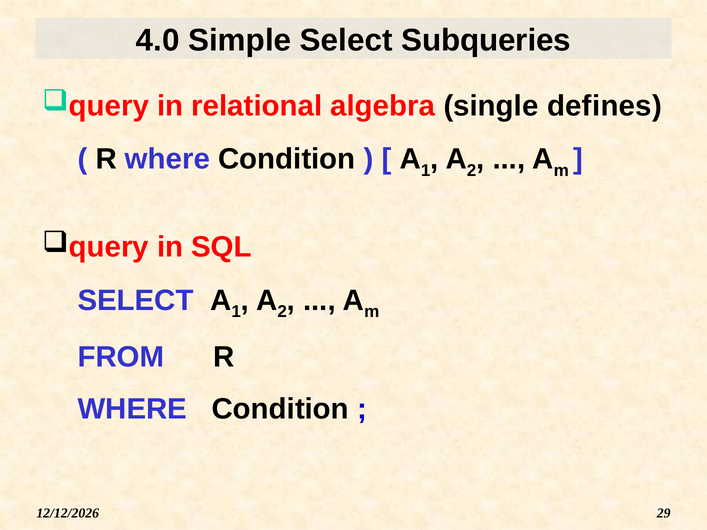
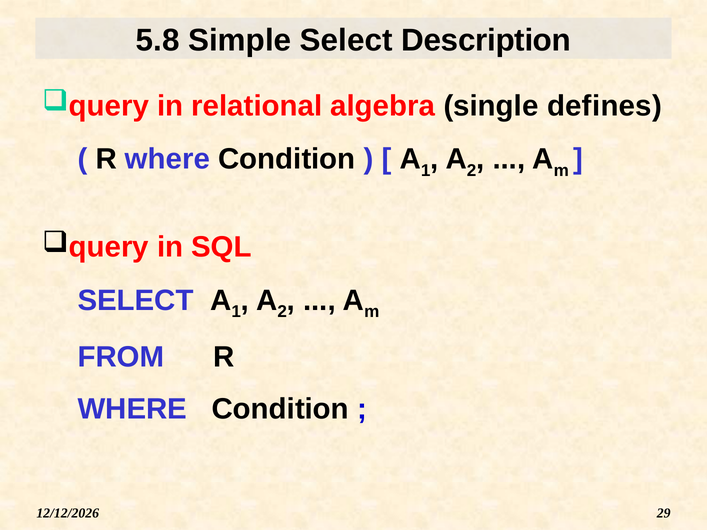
4.0: 4.0 -> 5.8 (158, 40)
Subqueries: Subqueries -> Description (486, 40)
